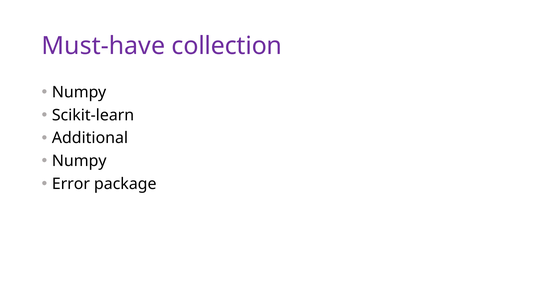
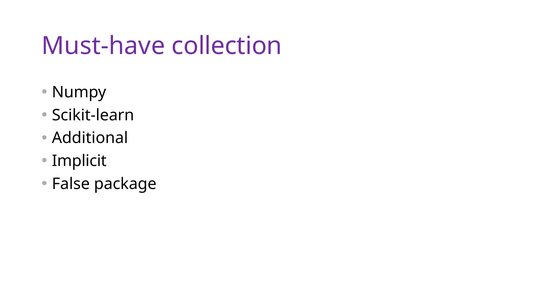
Numpy: Numpy -> Implicit (79, 161)
Error: Error -> False (71, 184)
